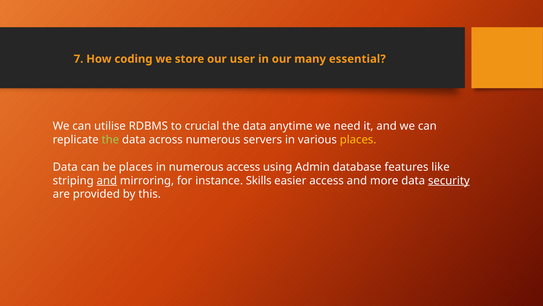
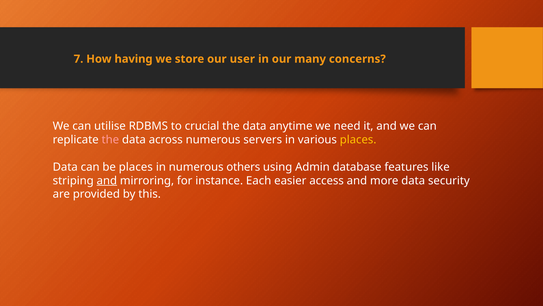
coding: coding -> having (134, 59)
essential: essential -> concerns (357, 59)
the colour: light green -> pink (110, 140)
numerous access: access -> others (243, 167)
Skills: Skills -> Each (259, 180)
security underline: present -> none (449, 180)
